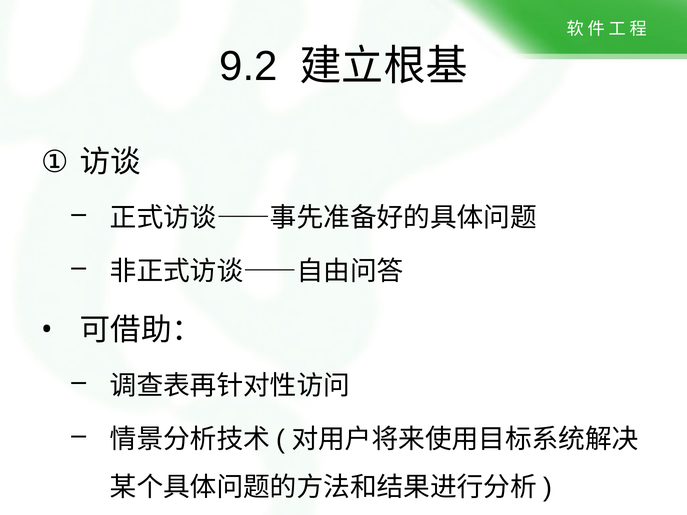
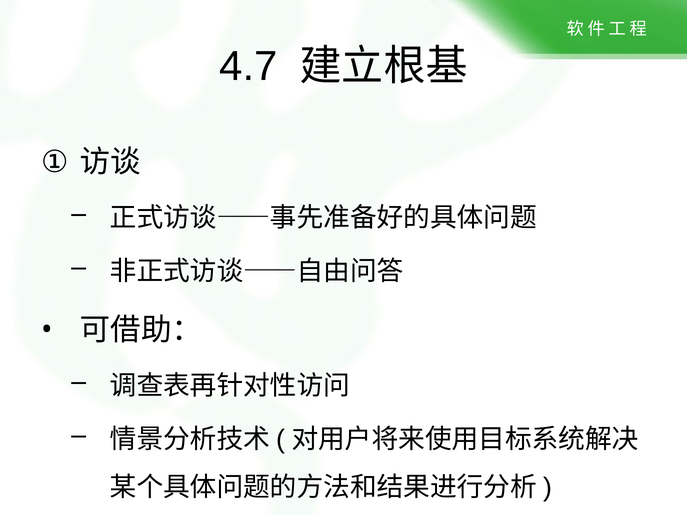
9.2: 9.2 -> 4.7 (249, 67)
